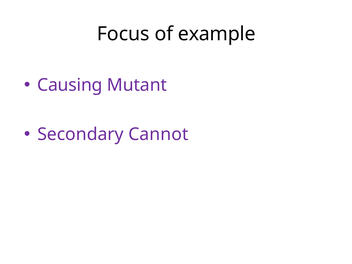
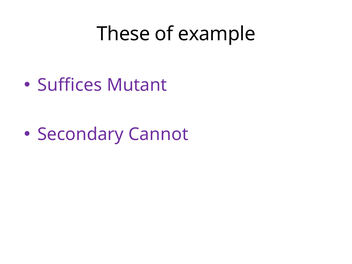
Focus: Focus -> These (123, 34)
Causing: Causing -> Suffices (70, 85)
